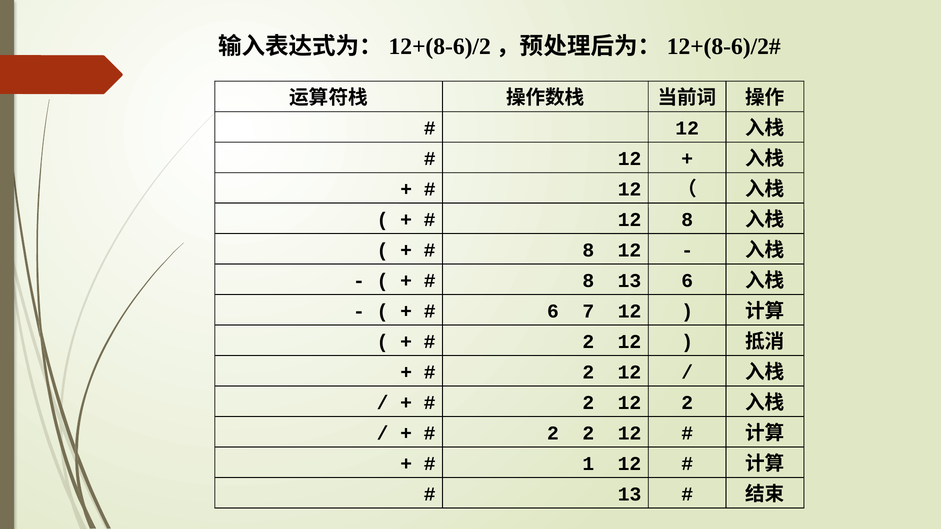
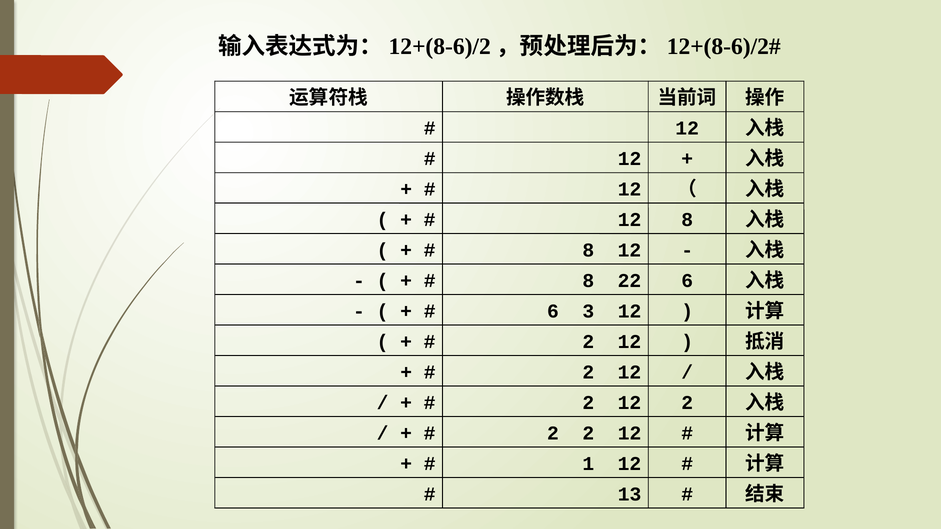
8 13: 13 -> 22 (629, 281)
7: 7 -> 3 (588, 311)
